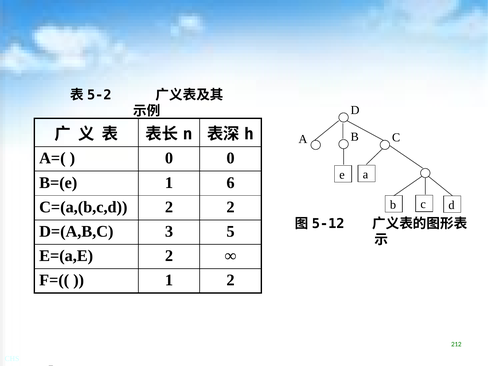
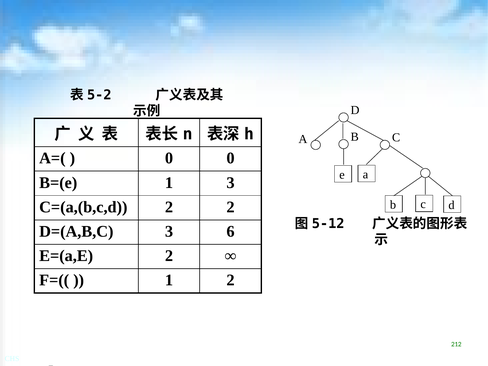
1 6: 6 -> 3 (231, 183)
5: 5 -> 6 (231, 231)
